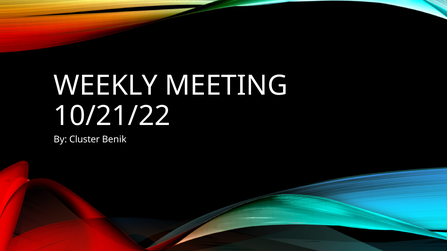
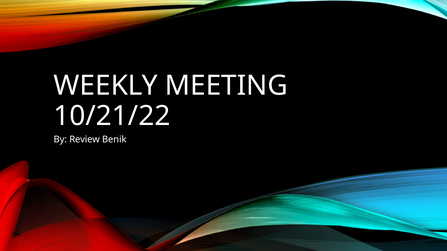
Cluster: Cluster -> Review (85, 140)
